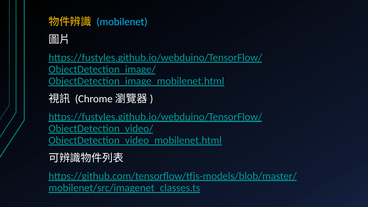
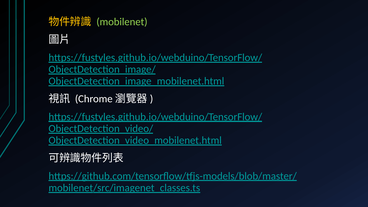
mobilenet colour: light blue -> light green (122, 22)
